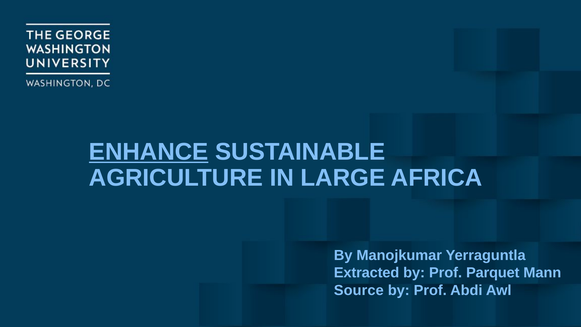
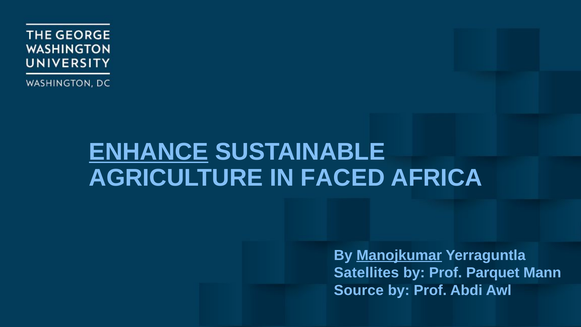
LARGE: LARGE -> FACED (343, 178)
Manojkumar underline: none -> present (399, 255)
Extracted: Extracted -> Satellites (366, 273)
